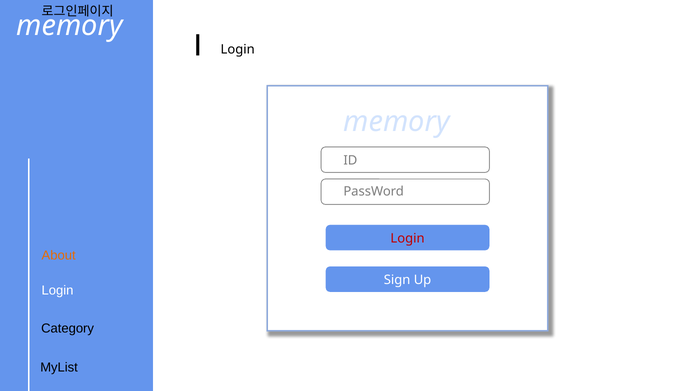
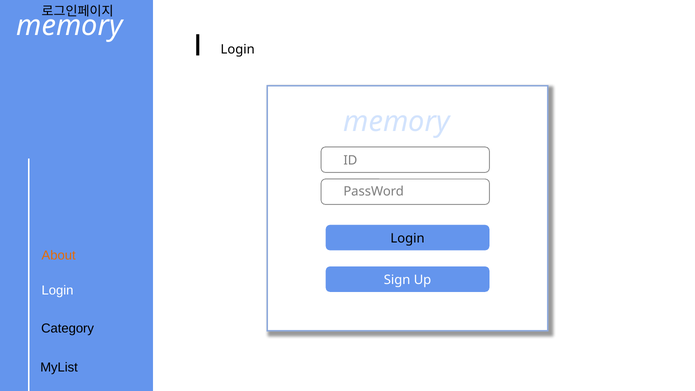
Login colour: red -> black (408, 238)
